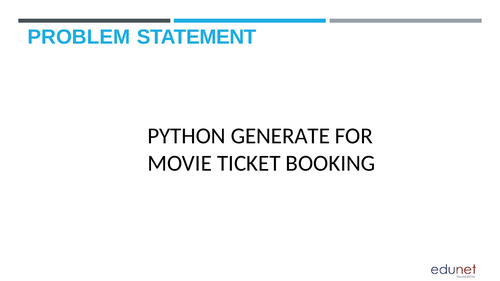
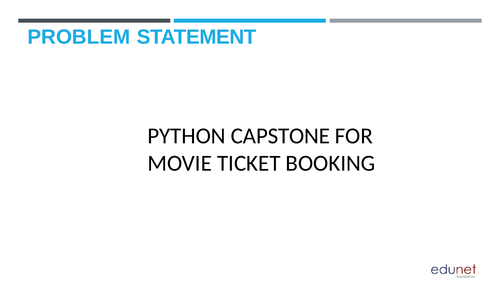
GENERATE: GENERATE -> CAPSTONE (280, 136)
